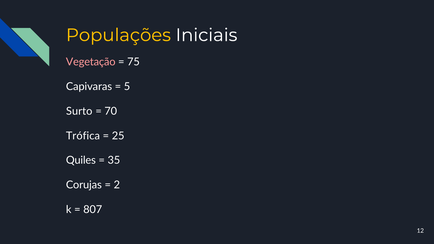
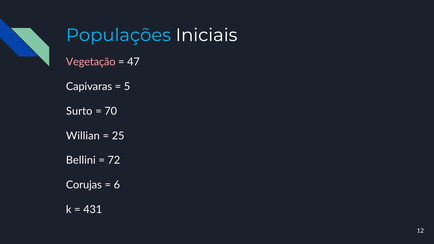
Populações colour: yellow -> light blue (118, 35)
75: 75 -> 47 (133, 62)
Trófica: Trófica -> Willian (83, 136)
Quiles: Quiles -> Bellini (81, 160)
35: 35 -> 72 (114, 160)
2: 2 -> 6 (117, 185)
807: 807 -> 431 (93, 210)
